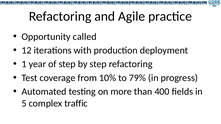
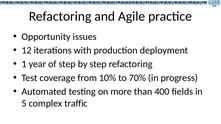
called: called -> issues (85, 37)
79%: 79% -> 70% (137, 78)
